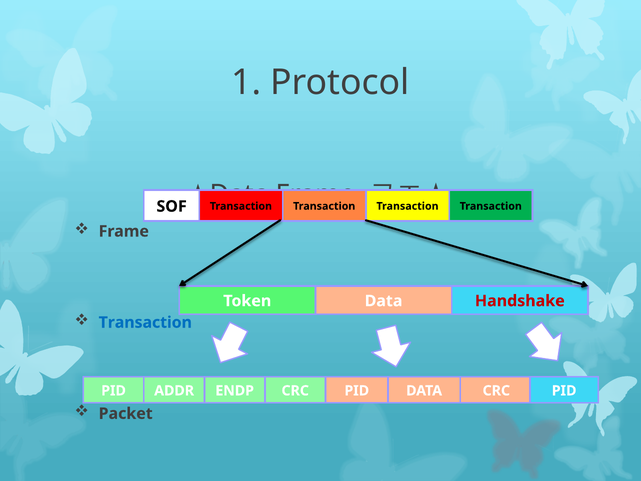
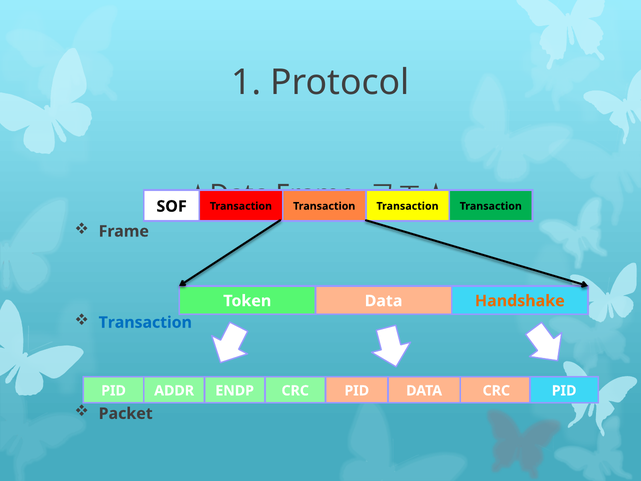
Handshake colour: red -> orange (520, 301)
